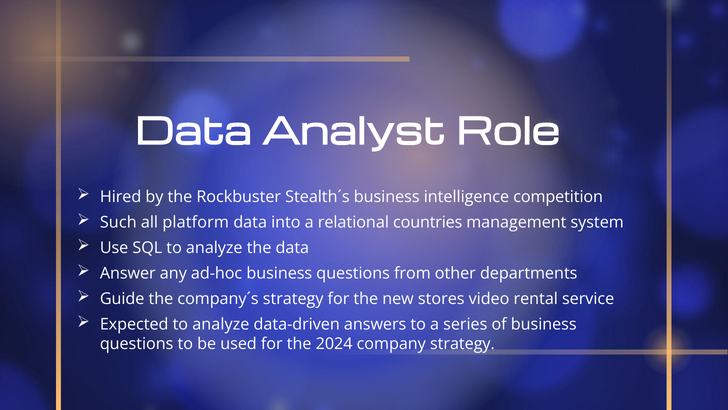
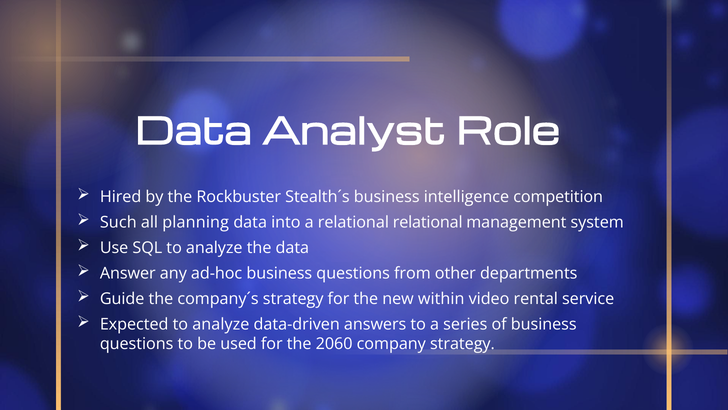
platform: platform -> planning (196, 222)
relational countries: countries -> relational (428, 222)
stores: stores -> within (441, 299)
2024: 2024 -> 2060 (334, 344)
